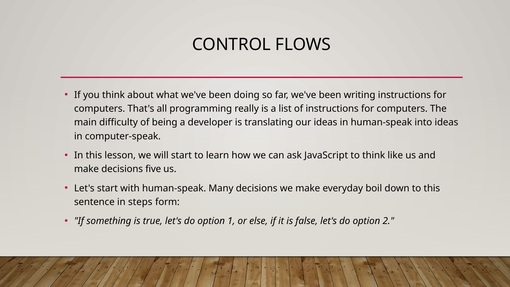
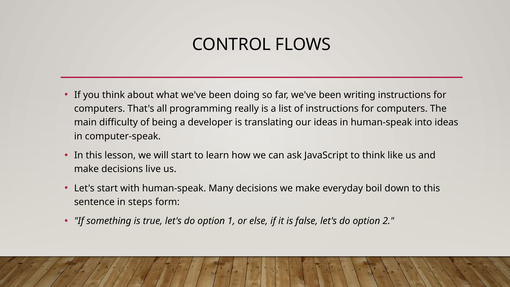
five: five -> live (153, 169)
